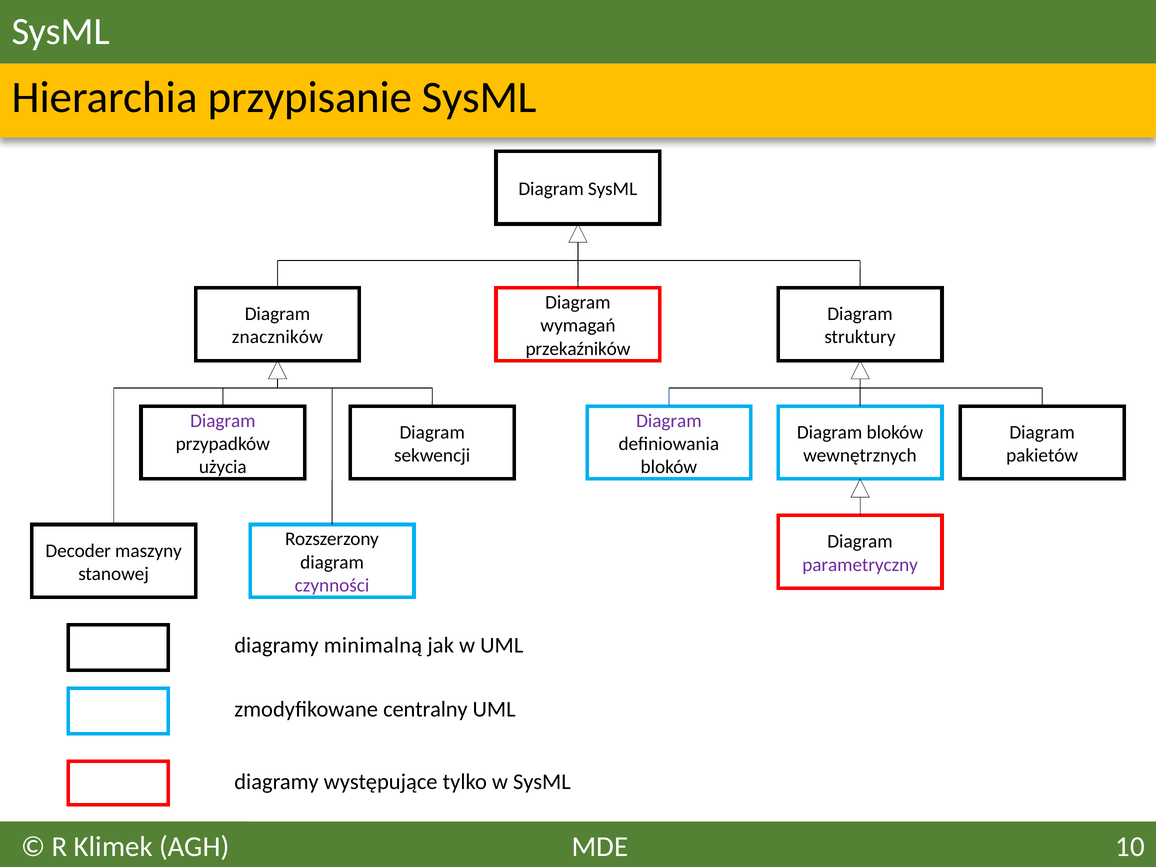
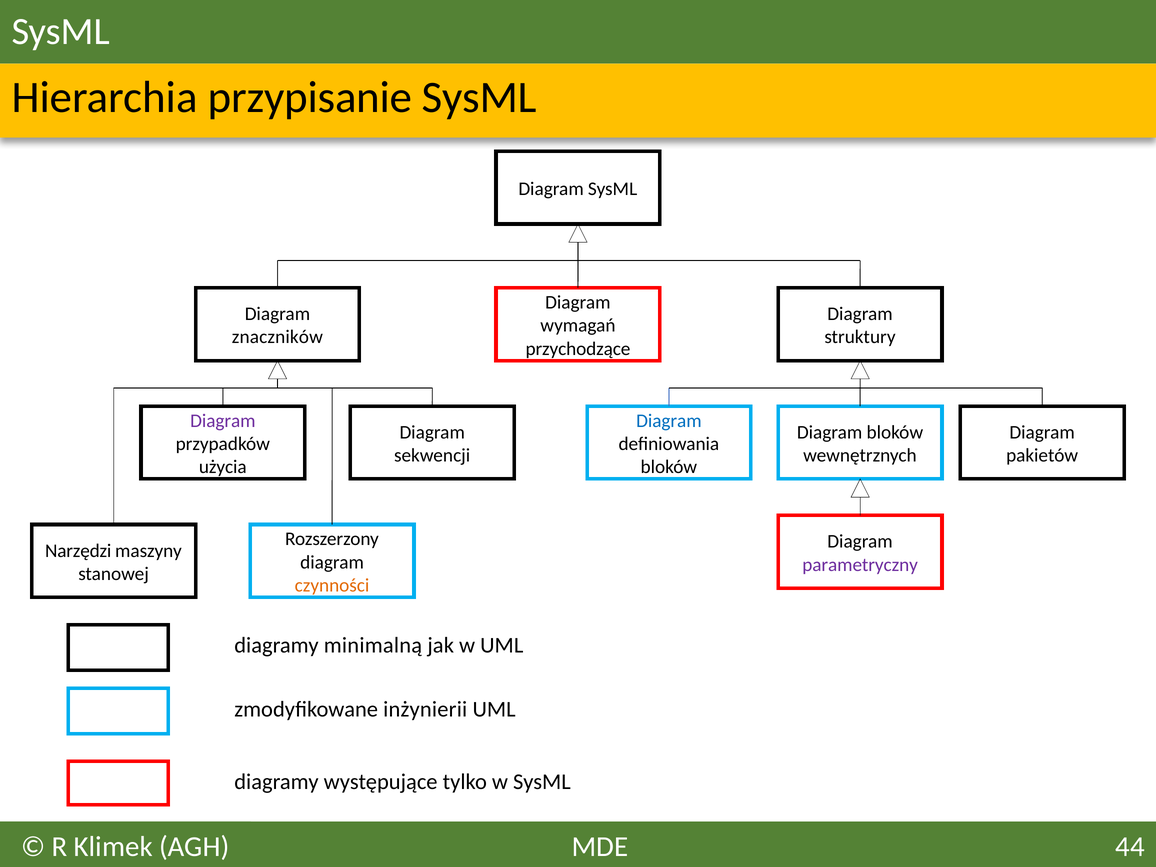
przekaźników: przekaźników -> przychodzące (578, 349)
Diagram colour: purple -> blue (669, 421)
Decoder: Decoder -> Narzędzi (78, 551)
czynności colour: purple -> orange (332, 585)
centralny: centralny -> inżynierii (425, 709)
10: 10 -> 44 (1130, 847)
